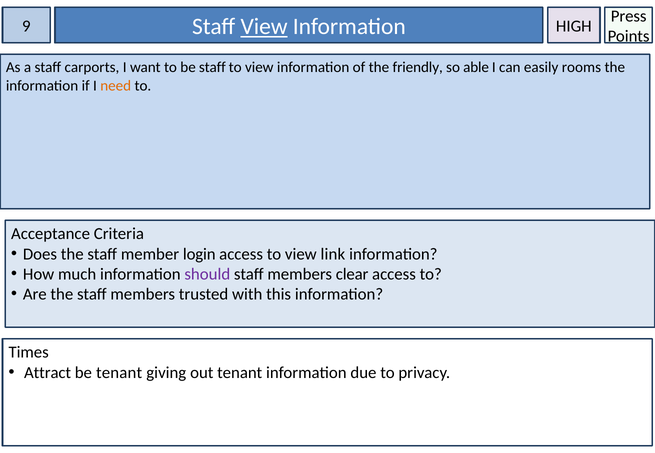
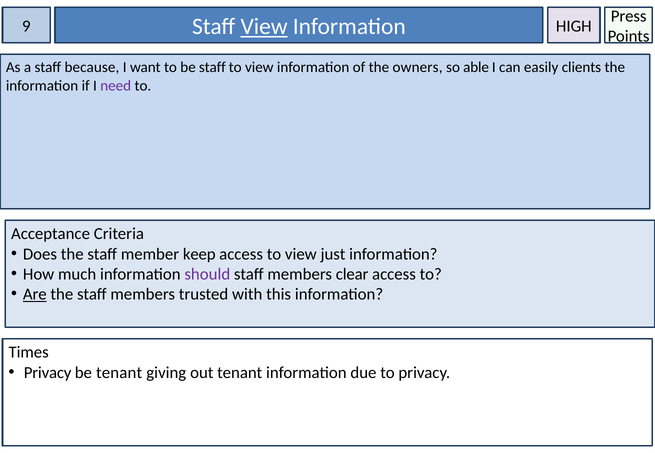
carports: carports -> because (92, 67)
friendly: friendly -> owners (418, 67)
rooms: rooms -> clients (581, 67)
need colour: orange -> purple (116, 86)
login: login -> keep (199, 254)
link: link -> just (333, 254)
Are underline: none -> present (35, 295)
Attract: Attract -> Privacy (48, 373)
